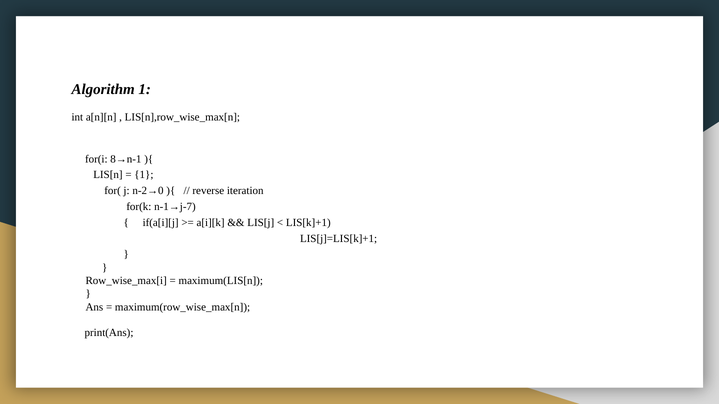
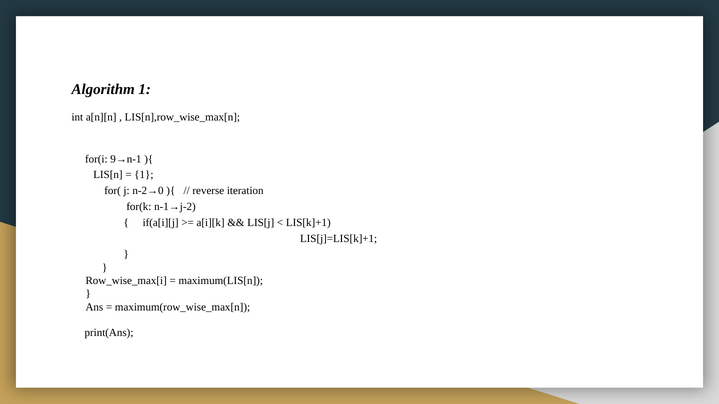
8→n-1: 8→n-1 -> 9→n-1 (126, 159)
n-1→j-7: n-1→j-7 -> n-1→j-2 (175, 207)
